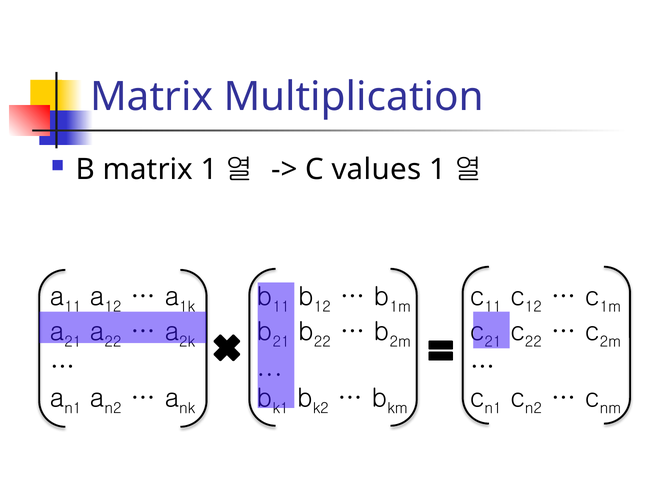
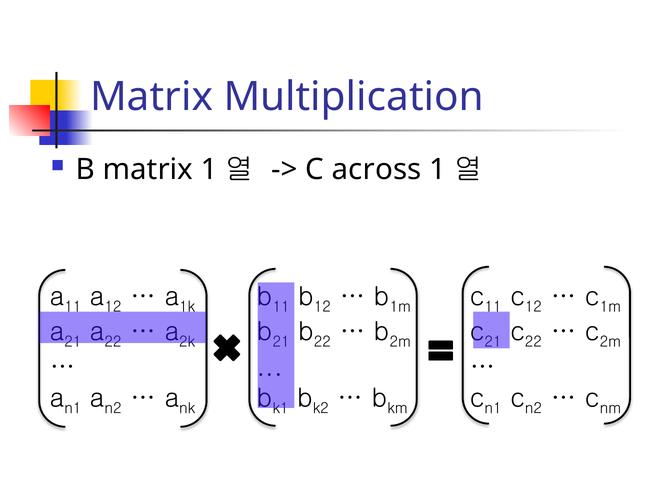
values: values -> across (377, 170)
